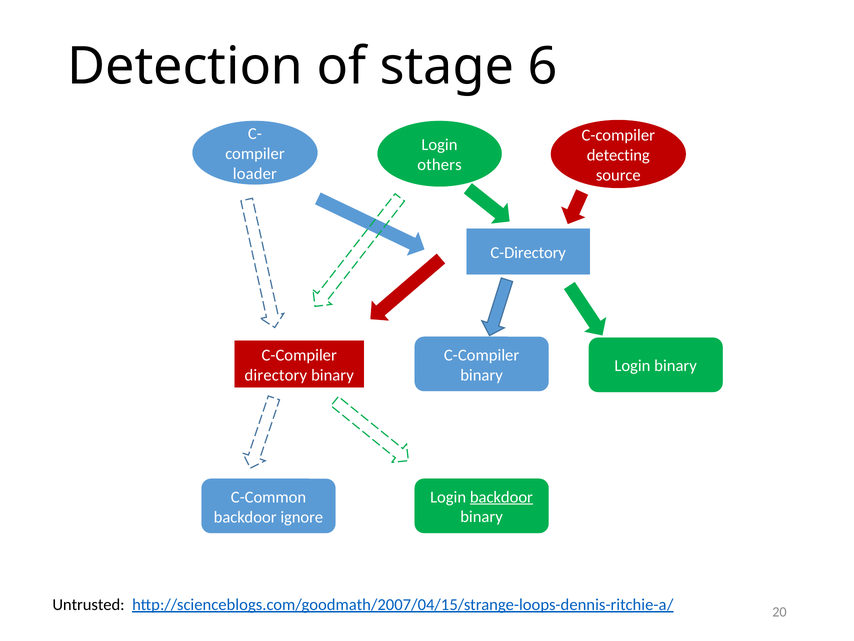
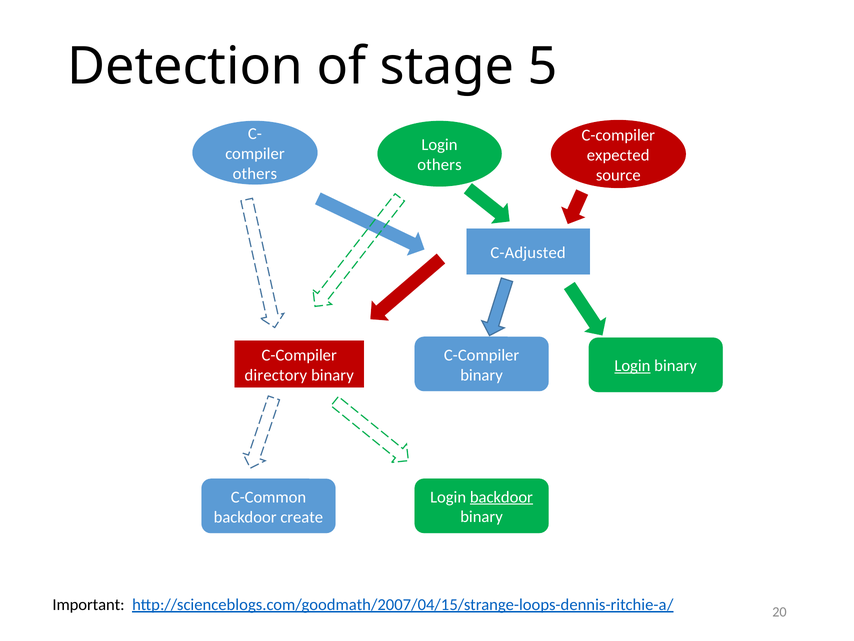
6: 6 -> 5 (543, 66)
detecting: detecting -> expected (618, 155)
loader: loader -> others (255, 174)
C-Directory: C-Directory -> C-Adjusted (528, 253)
Login underline: none -> present (632, 366)
ignore: ignore -> create (302, 517)
Untrusted: Untrusted -> Important (89, 604)
